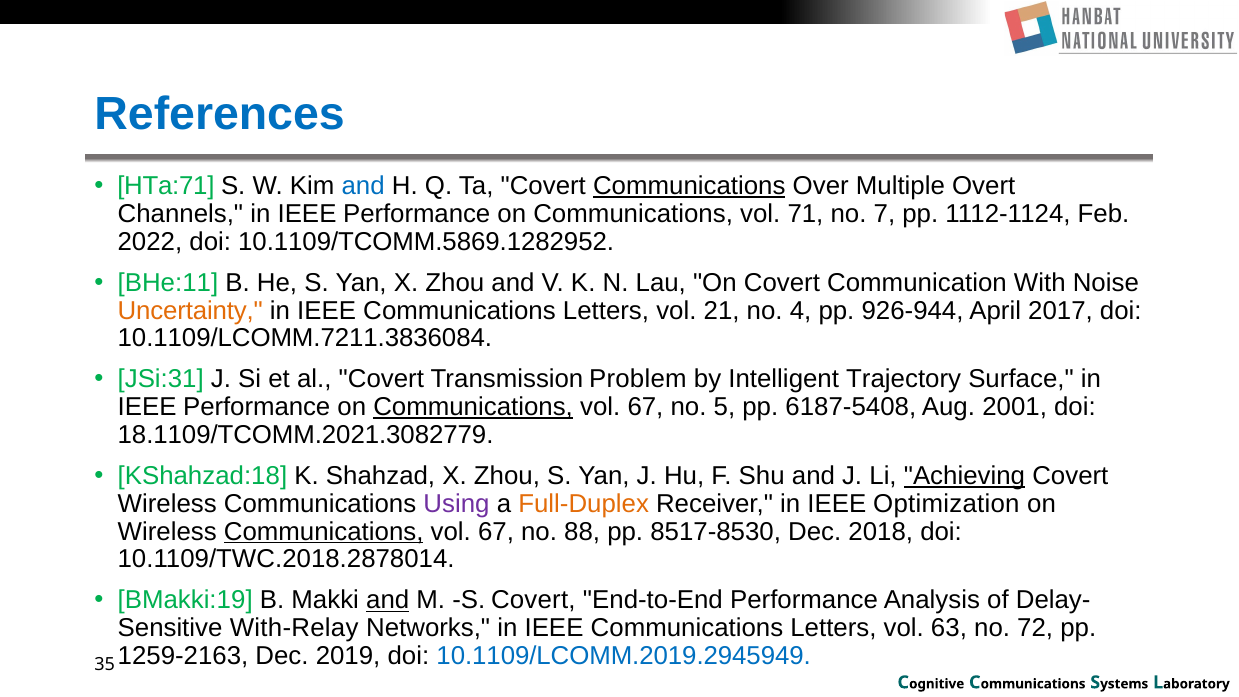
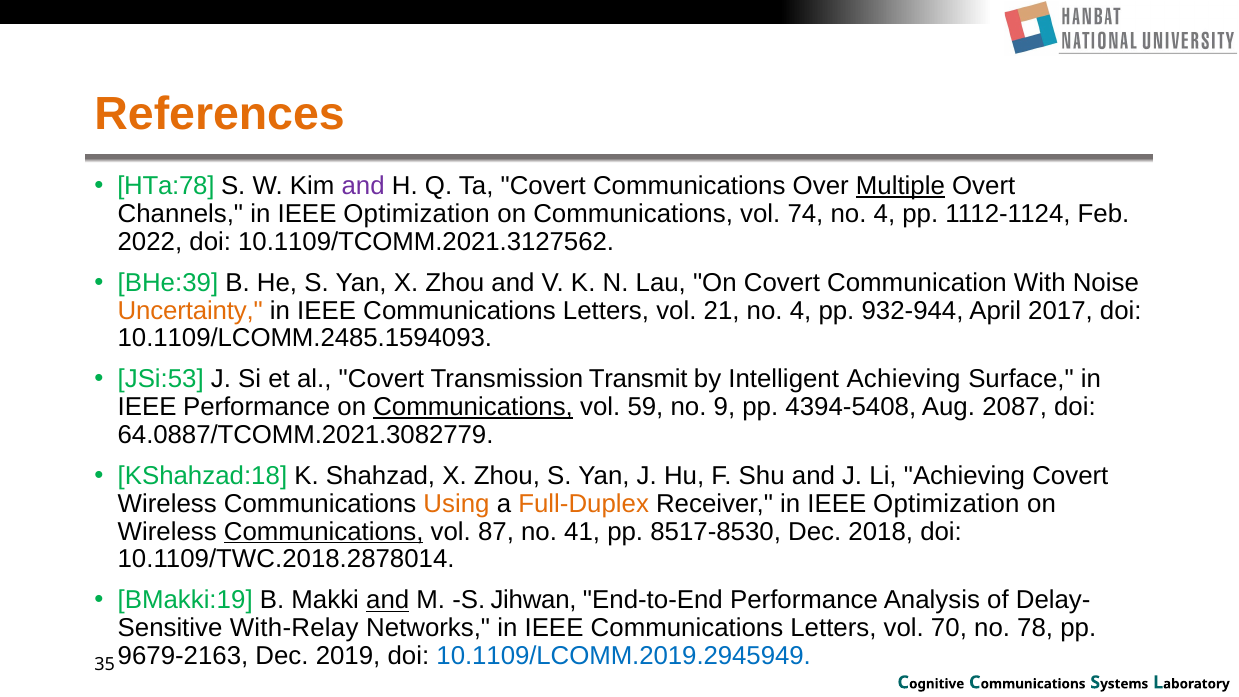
References colour: blue -> orange (220, 114)
HTa:71: HTa:71 -> HTa:78 (166, 186)
and colour: blue -> purple (363, 186)
Communications underline: present -> none (689, 186)
Multiple underline: none -> present (900, 186)
Channels in IEEE Performance: Performance -> Optimization (417, 214)
71: 71 -> 74 (805, 214)
7: 7 -> 4 (884, 214)
10.1109/TCOMM.5869.1282952: 10.1109/TCOMM.5869.1282952 -> 10.1109/TCOMM.2021.3127562 (426, 242)
BHe:11: BHe:11 -> BHe:39 (168, 283)
926-944: 926-944 -> 932-944 (913, 310)
10.1109/LCOMM.7211.3836084: 10.1109/LCOMM.7211.3836084 -> 10.1109/LCOMM.2485.1594093 (305, 338)
JSi:31: JSi:31 -> JSi:53 (161, 379)
Problem: Problem -> Transmit (638, 379)
Intelligent Trajectory: Trajectory -> Achieving (904, 379)
67: 67 -> 59 (645, 407)
5: 5 -> 9 (724, 407)
6187-5408: 6187-5408 -> 4394-5408 (851, 407)
2001: 2001 -> 2087 (1015, 407)
18.1109/TCOMM.2021.3082779: 18.1109/TCOMM.2021.3082779 -> 64.0887/TCOMM.2021.3082779 (306, 435)
Achieving underline: present -> none (964, 476)
Using colour: purple -> orange (456, 504)
67: 67 -> 87 (496, 531)
88: 88 -> 41 (582, 531)
S Covert: Covert -> Jihwan (534, 600)
63: 63 -> 70 (949, 628)
72: 72 -> 78 (1035, 628)
1259-2163: 1259-2163 -> 9679-2163 (183, 656)
